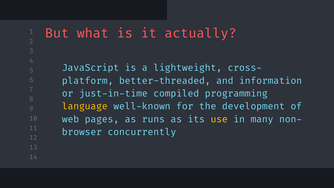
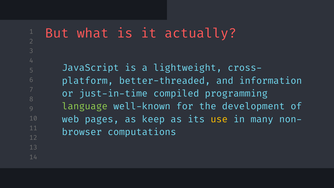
language colour: yellow -> light green (85, 106)
runs: runs -> keep (153, 119)
concurrently: concurrently -> computations (142, 132)
